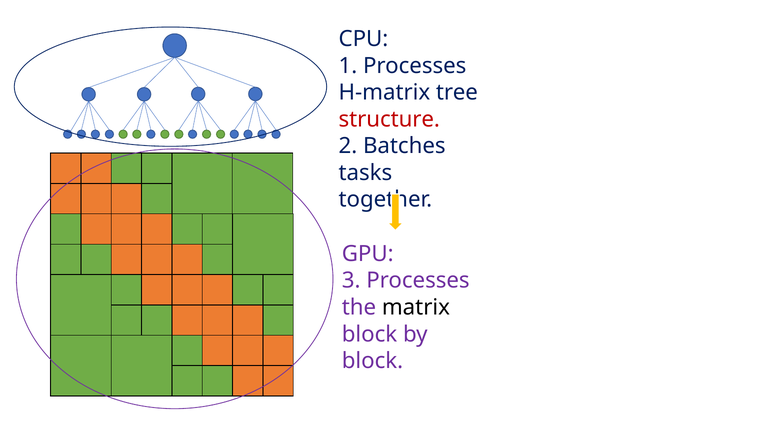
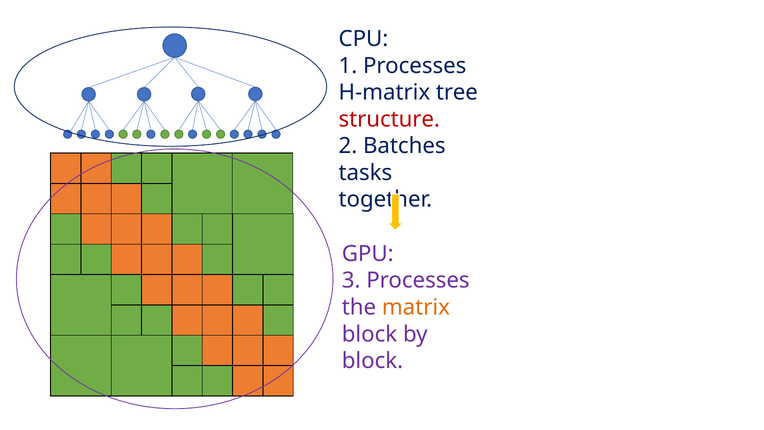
matrix colour: black -> orange (416, 307)
